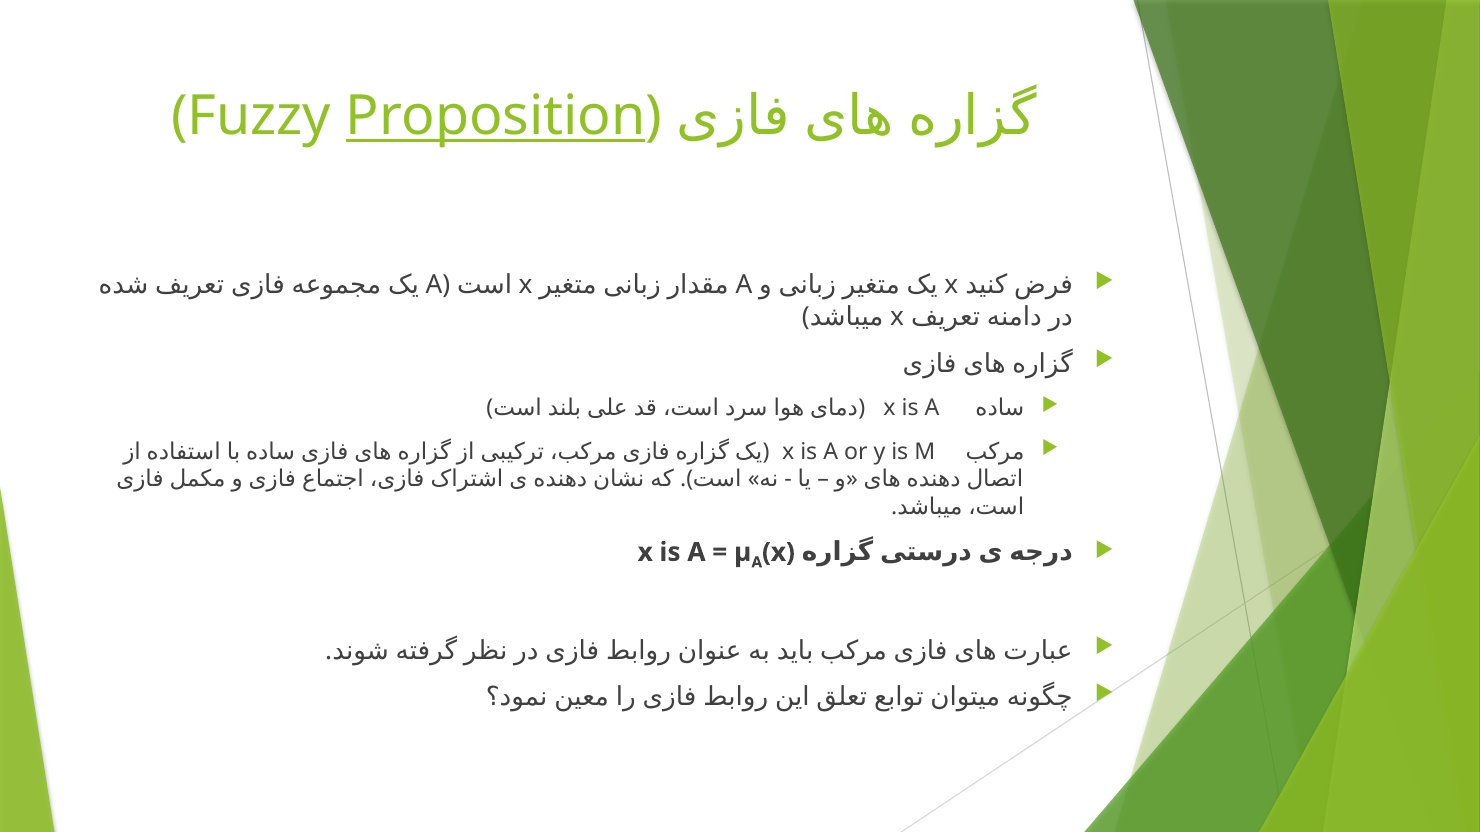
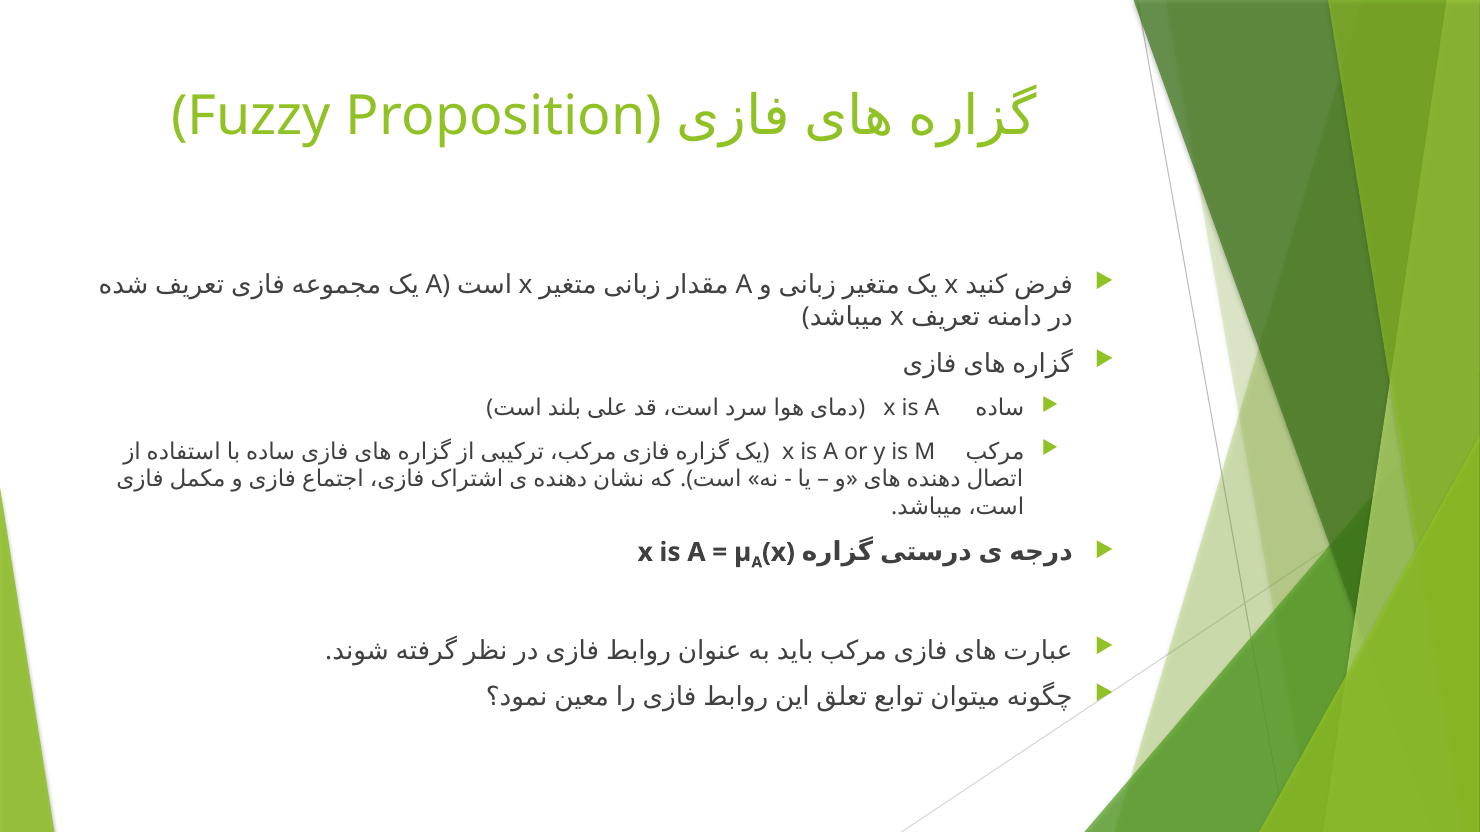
Proposition underline: present -> none (495, 117)
